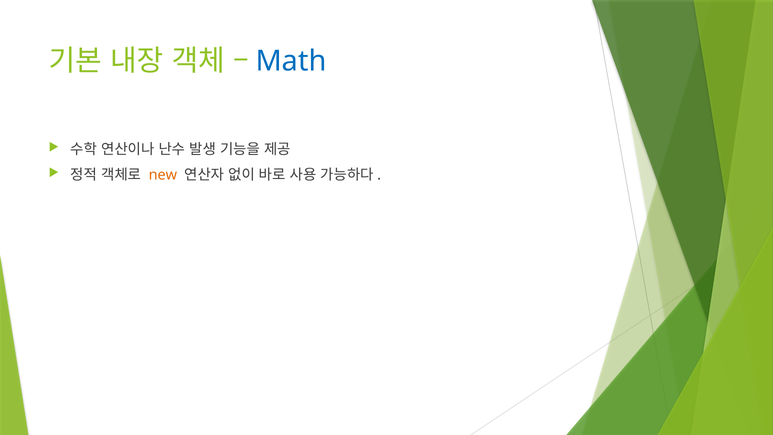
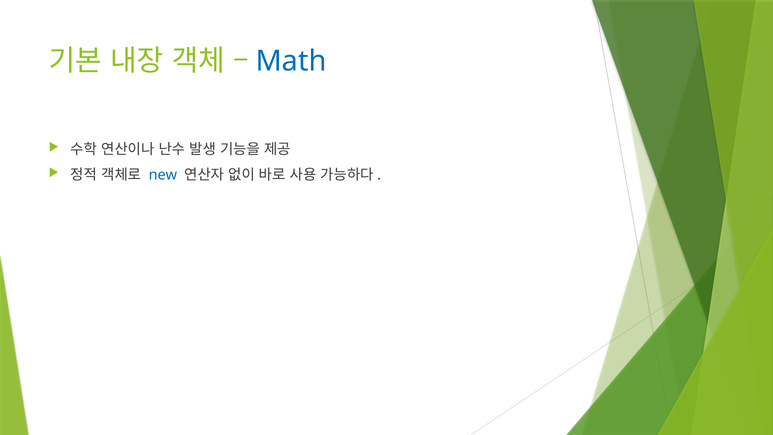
new colour: orange -> blue (163, 175)
